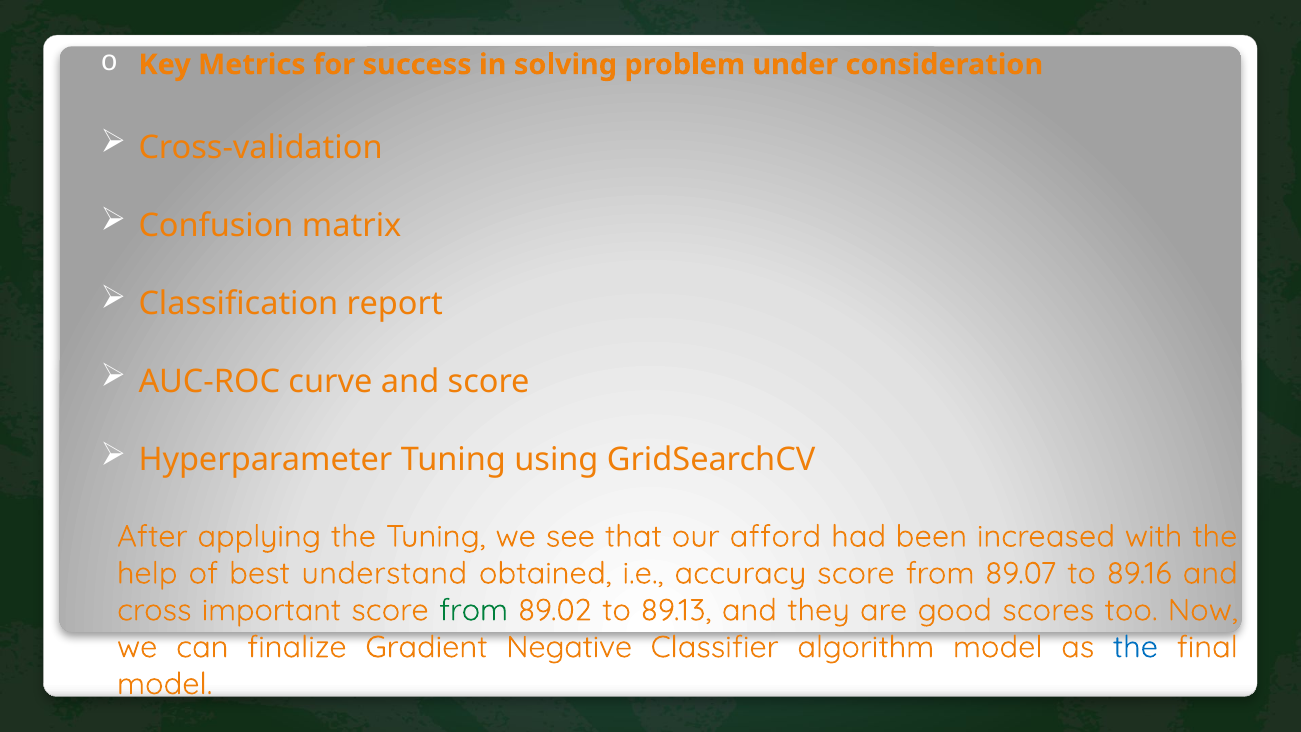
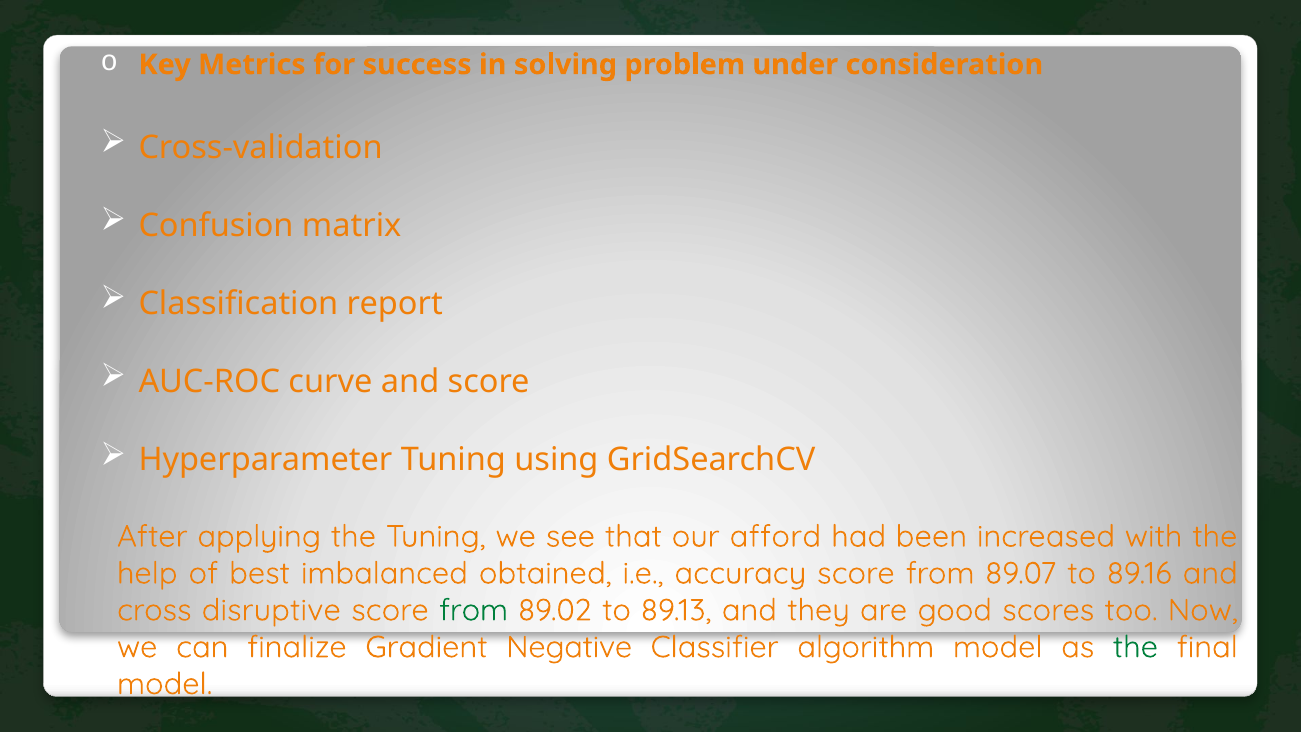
understand: understand -> imbalanced (384, 573)
important: important -> disruptive (271, 610)
the colour: blue -> green (1135, 647)
